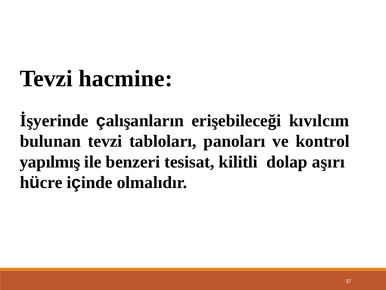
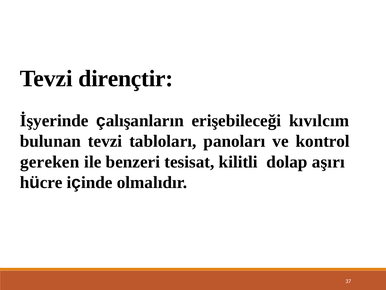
hacmine: hacmine -> dirençtir (126, 78)
yapılmış: yapılmış -> gereken (50, 162)
